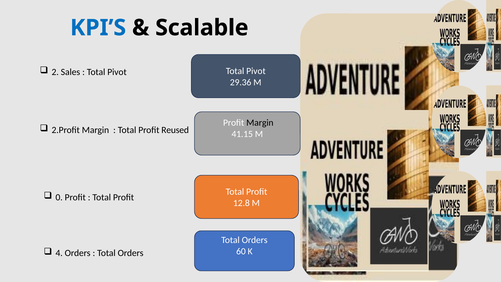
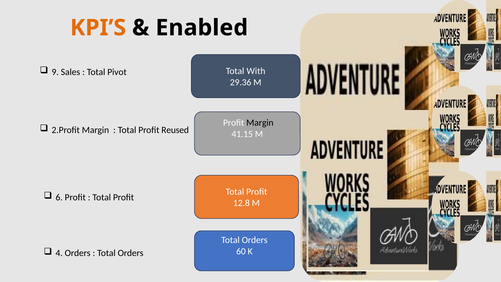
KPI’S colour: blue -> orange (98, 28)
Scalable: Scalable -> Enabled (202, 28)
2: 2 -> 9 (55, 72)
Pivot: Pivot -> With (256, 71)
0: 0 -> 6 (59, 197)
